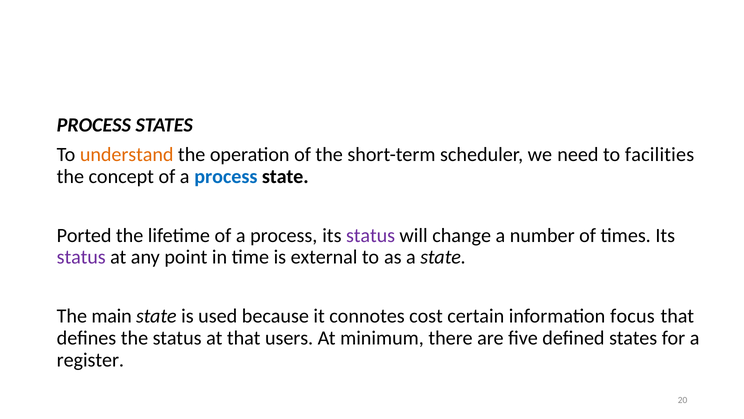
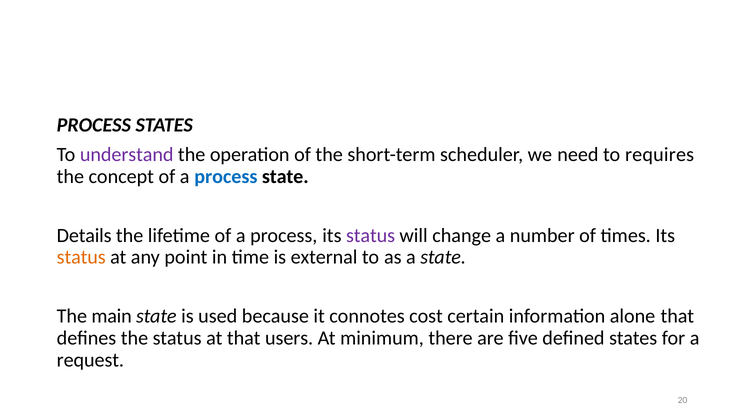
understand colour: orange -> purple (127, 154)
facilities: facilities -> requires (660, 154)
Ported: Ported -> Details (84, 235)
status colour: purple -> orange (81, 257)
focus: focus -> alone (633, 316)
register: register -> request (90, 359)
